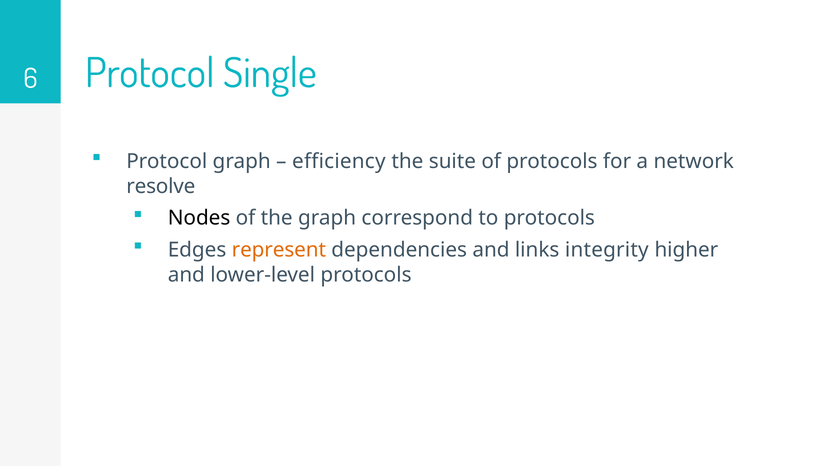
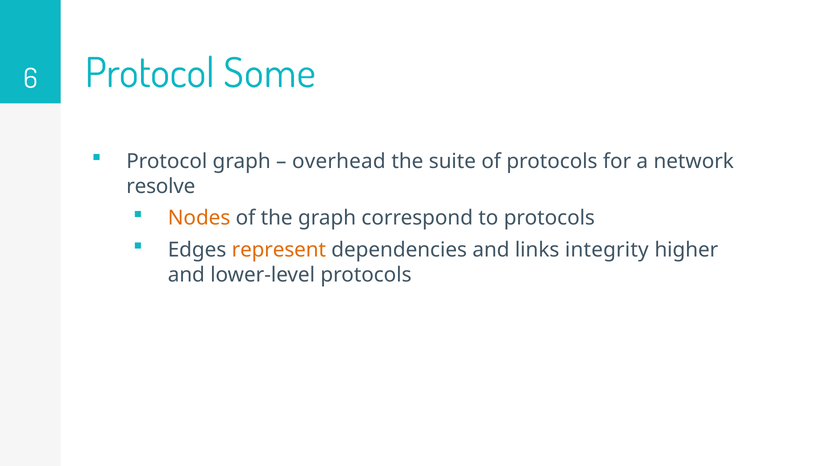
Single: Single -> Some (269, 74)
efficiency: efficiency -> overhead (339, 162)
Nodes colour: black -> orange (199, 218)
